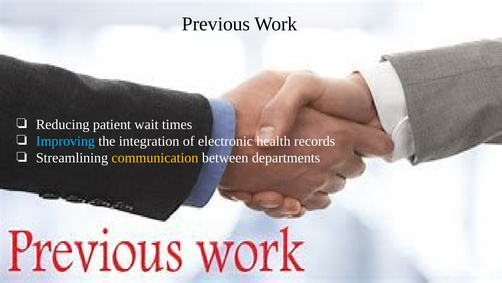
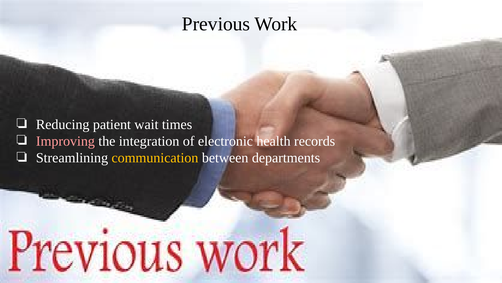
Improving colour: light blue -> pink (65, 141)
